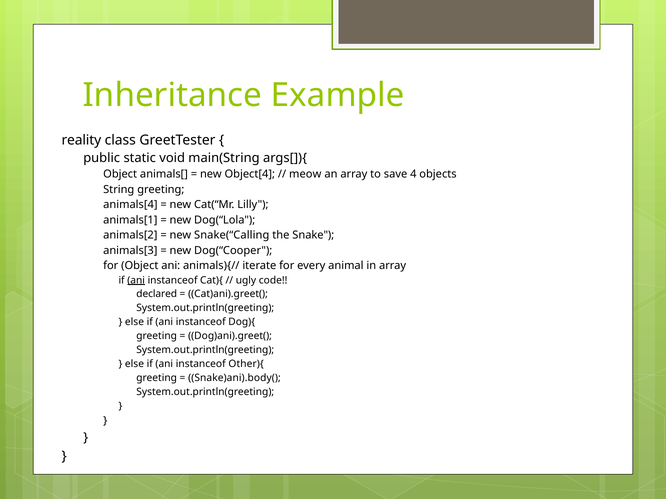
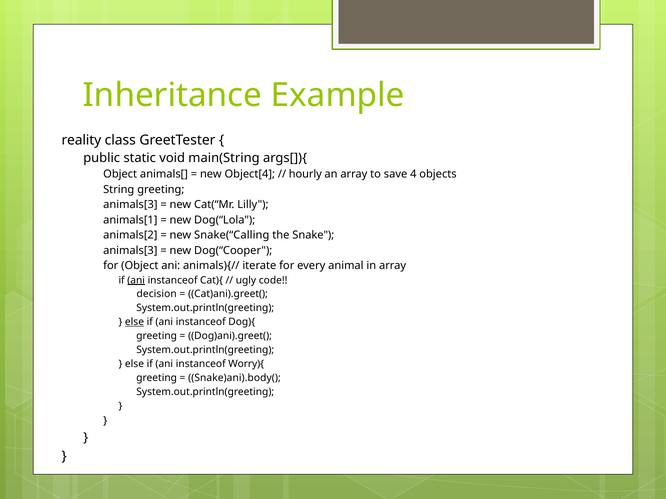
meow: meow -> hourly (305, 174)
animals[4: animals[4 -> animals[3 (130, 205)
declared: declared -> decision (157, 294)
else underline: none -> present (134, 322)
Other){: Other){ -> Worry){ (246, 364)
